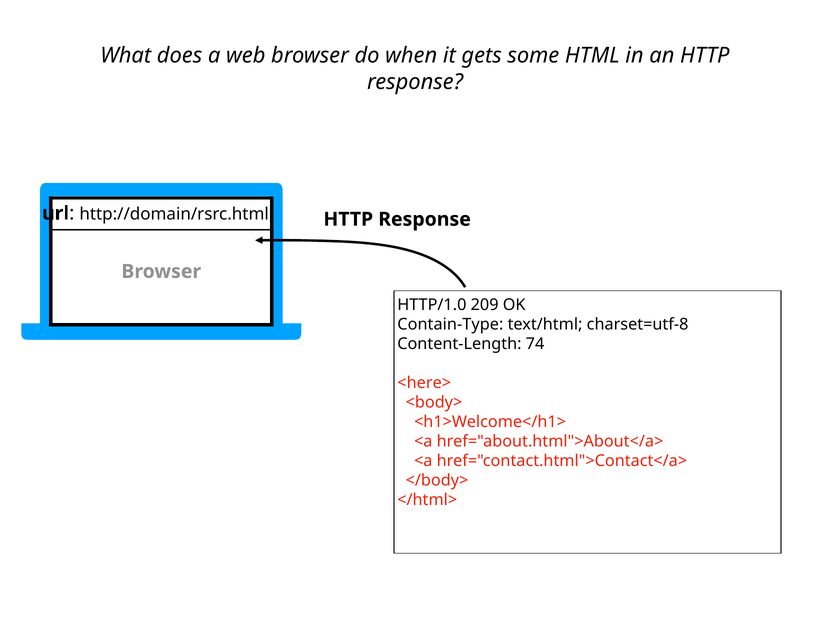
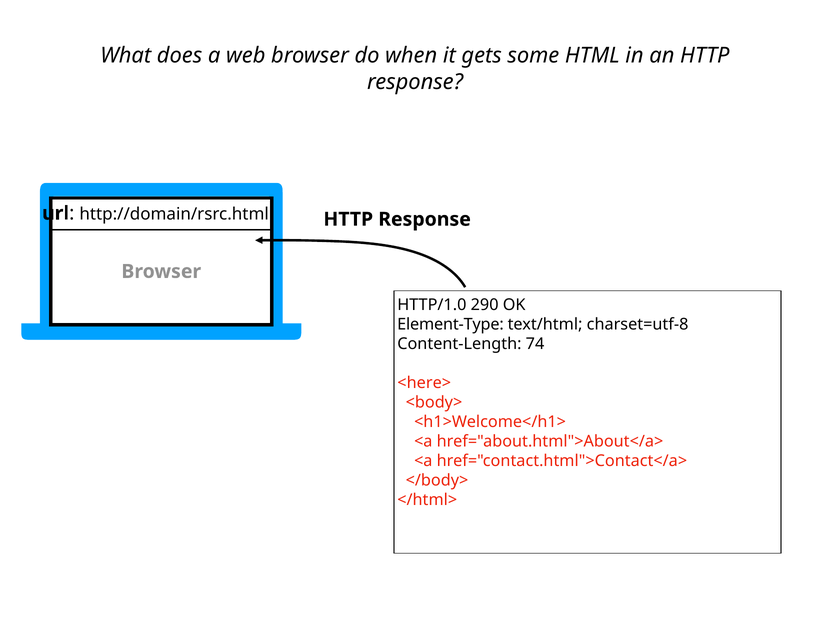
209: 209 -> 290 (485, 305)
Contain-Type: Contain-Type -> Element-Type (450, 324)
